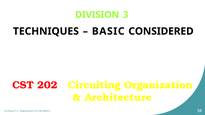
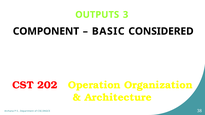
DIVISION: DIVISION -> OUTPUTS (97, 15)
TECHNIQUES: TECHNIQUES -> COMPONENT (46, 31)
Circuiting: Circuiting -> Operation (94, 85)
